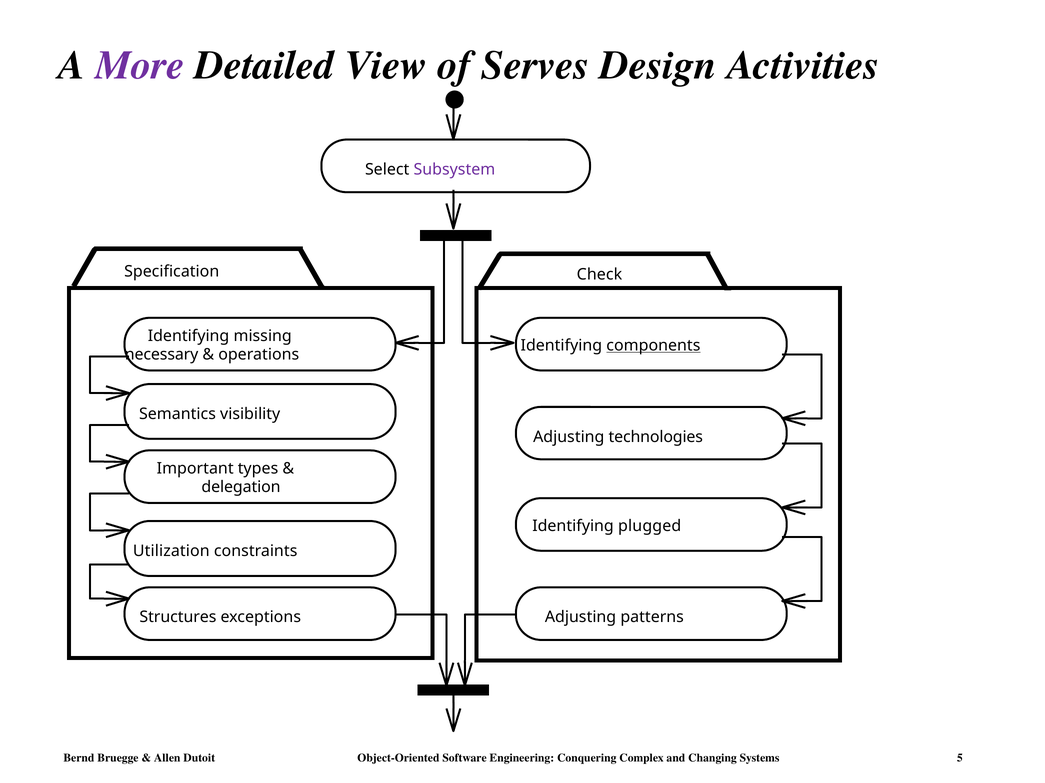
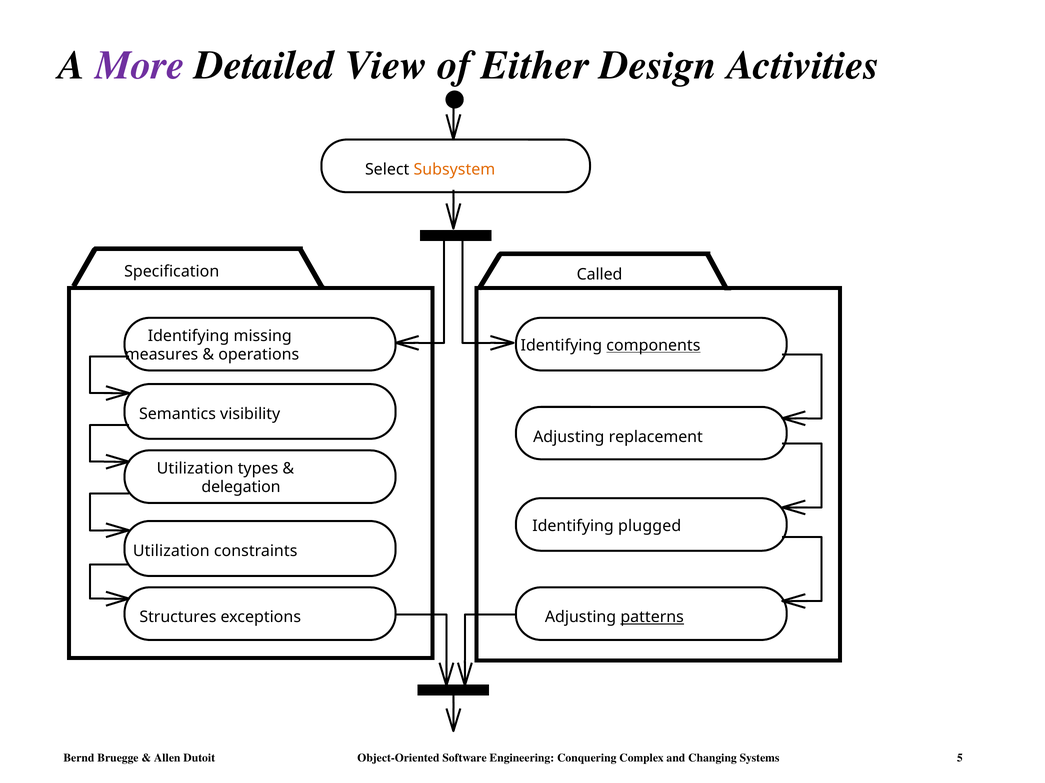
Serves: Serves -> Either (535, 65)
Subsystem colour: purple -> orange (454, 170)
Check: Check -> Called (600, 275)
necessary: necessary -> measures (162, 355)
technologies: technologies -> replacement (656, 437)
Important: Important -> Utilization (195, 469)
patterns underline: none -> present (652, 618)
